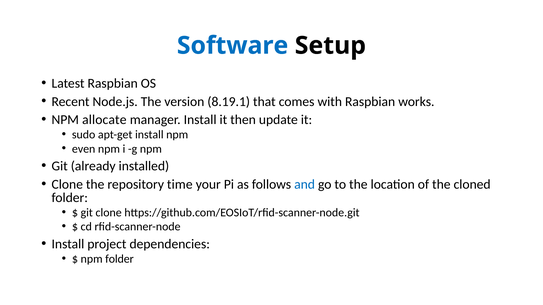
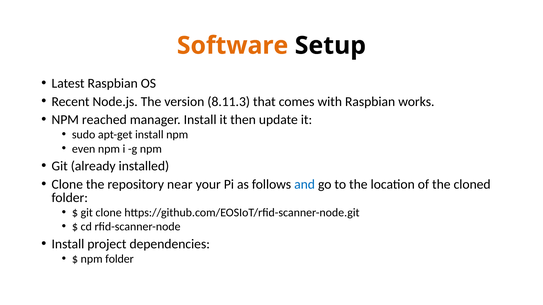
Software colour: blue -> orange (233, 46)
8.19.1: 8.19.1 -> 8.11.3 (229, 102)
allocate: allocate -> reached (104, 120)
time: time -> near (180, 185)
